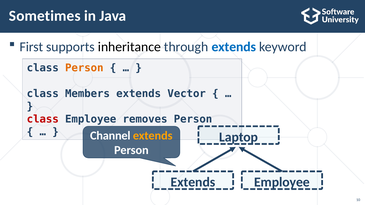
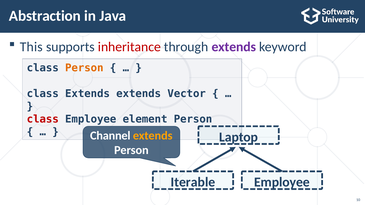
Sometimes: Sometimes -> Abstraction (45, 16)
First: First -> This (31, 47)
inheritance colour: black -> red (129, 47)
extends colour: blue -> purple (234, 47)
class Members: Members -> Extends (87, 94)
removes: removes -> element (145, 119)
Extends: Extends -> Iterable (193, 182)
